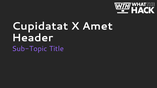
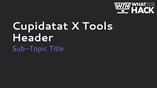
Amet: Amet -> Tools (98, 26)
